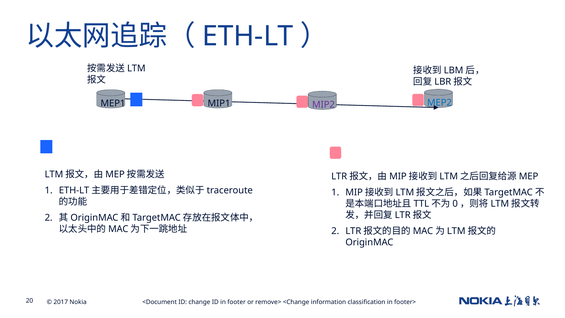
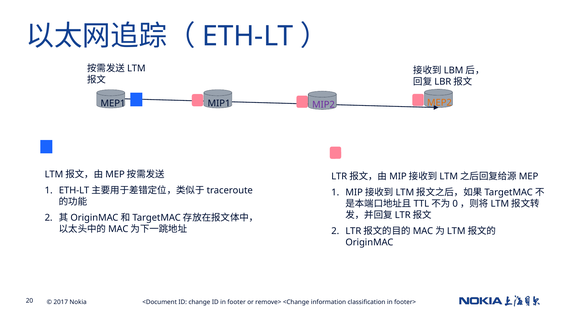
MEP2 colour: blue -> orange (439, 103)
